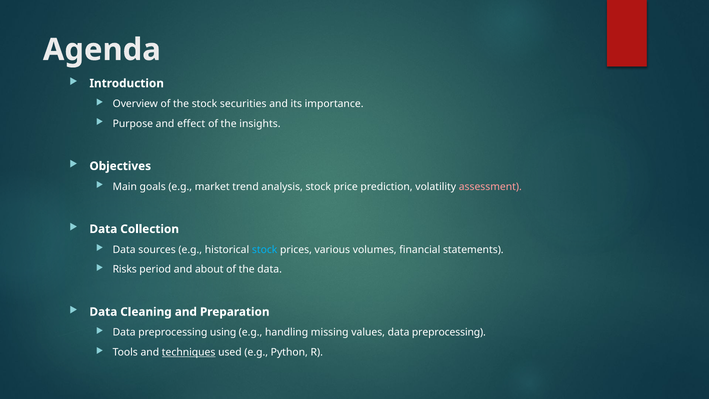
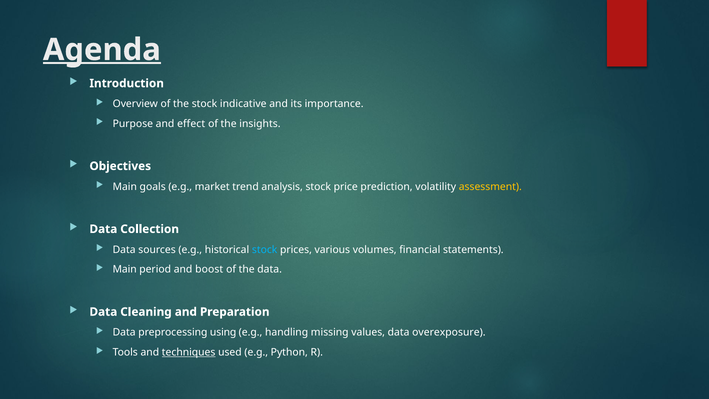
Agenda underline: none -> present (102, 50)
securities: securities -> indicative (243, 104)
assessment colour: pink -> yellow (490, 187)
Risks: Risks -> Main (125, 269)
about: about -> boost (209, 269)
values data preprocessing: preprocessing -> overexposure (449, 332)
